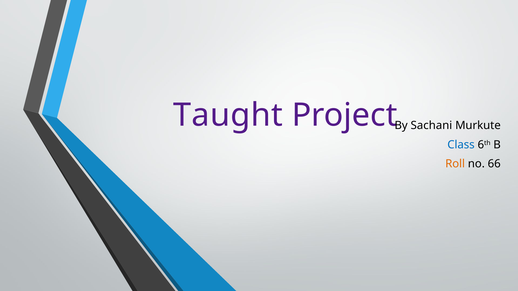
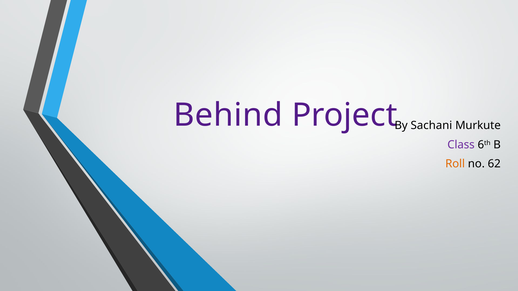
Taught: Taught -> Behind (228, 115)
Class colour: blue -> purple (461, 145)
66: 66 -> 62 (494, 164)
